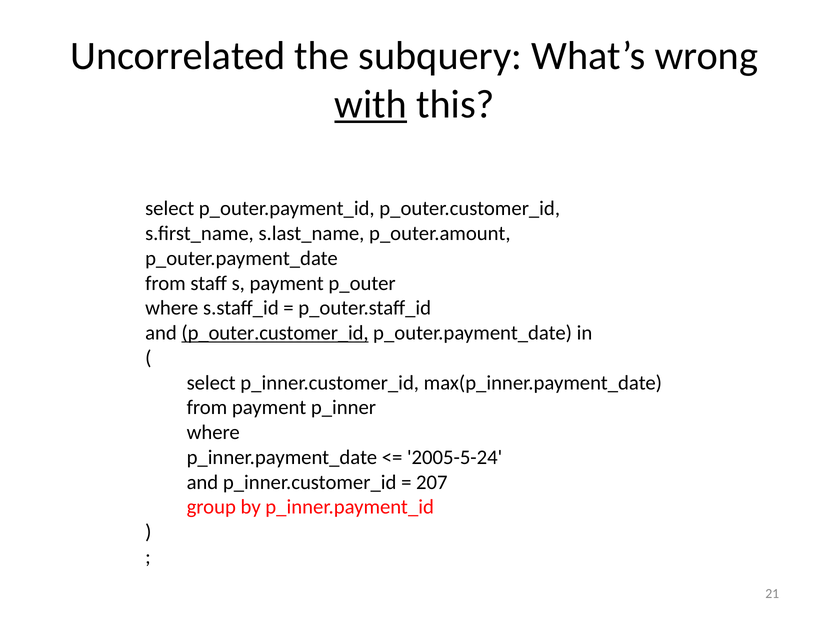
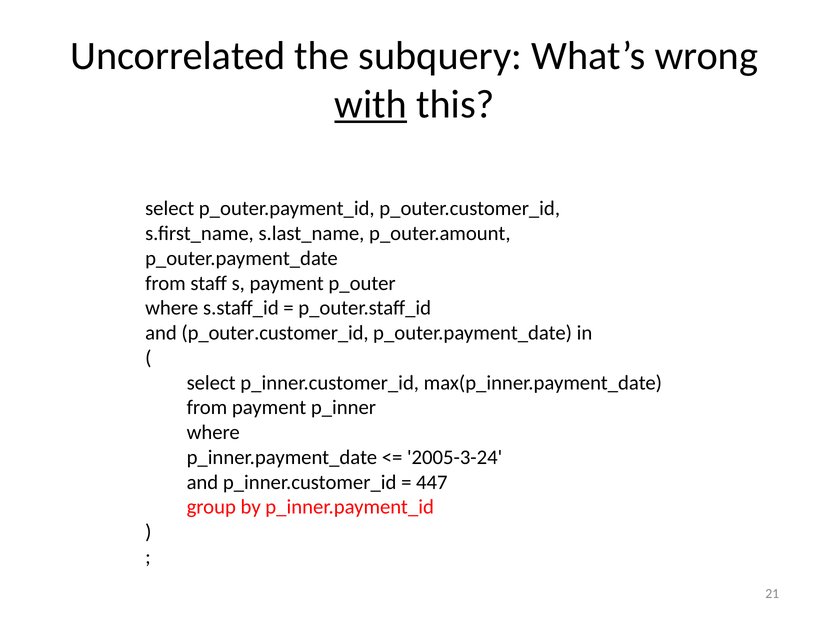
p_outer.customer_id underline: present -> none (275, 333)
2005-5-24: 2005-5-24 -> 2005-3-24 (455, 457)
207: 207 -> 447 (432, 482)
